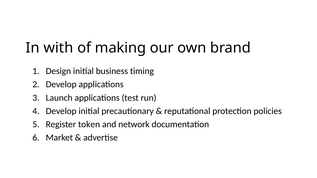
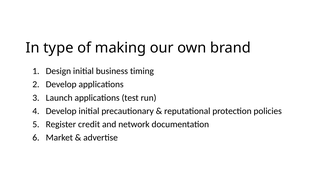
with: with -> type (58, 48)
token: token -> credit (89, 124)
